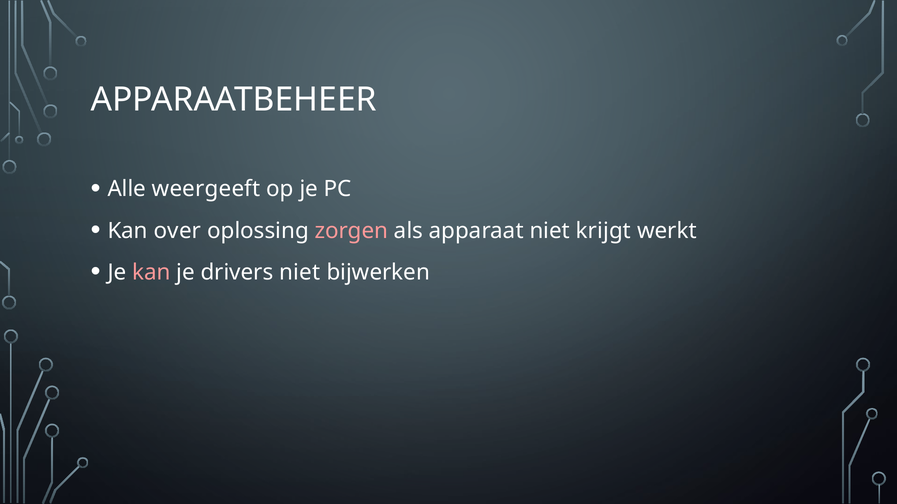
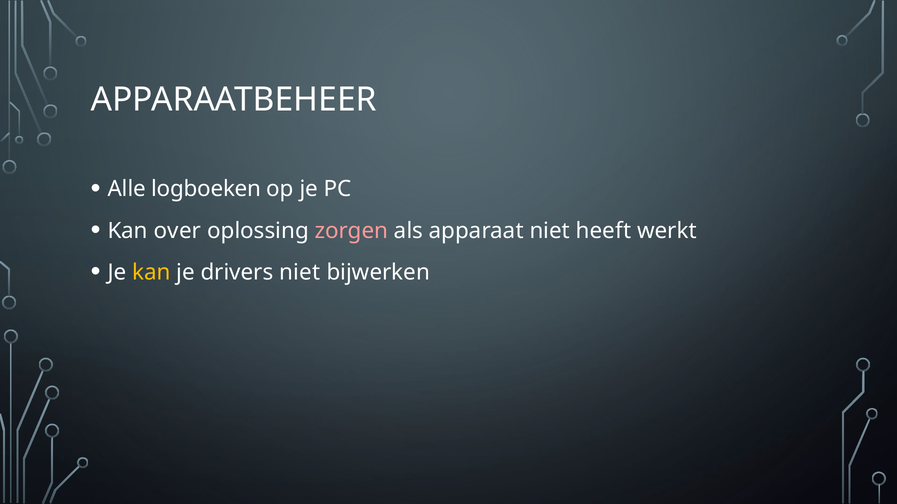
weergeeft: weergeeft -> logboeken (206, 189)
krijgt: krijgt -> heeft (603, 231)
kan colour: pink -> yellow (151, 273)
